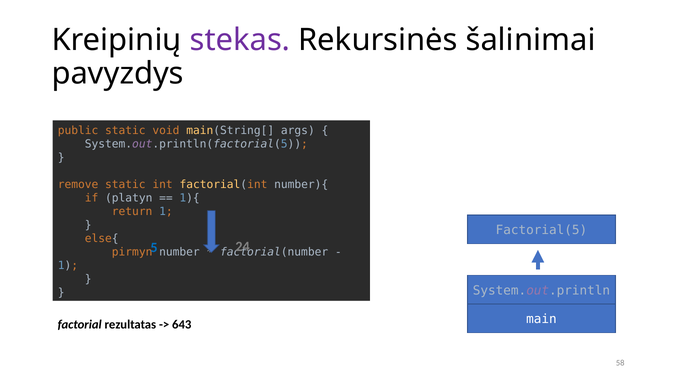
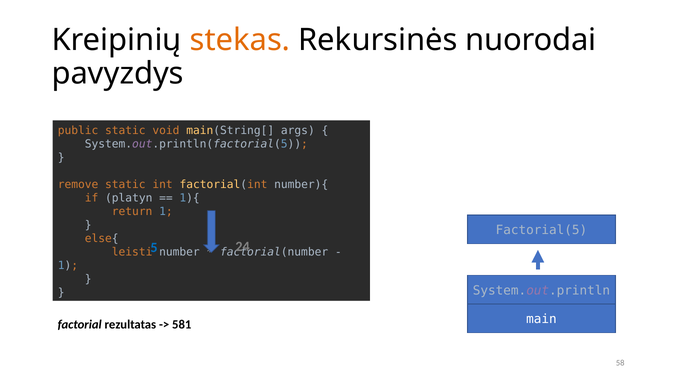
stekas colour: purple -> orange (240, 40)
šalinimai: šalinimai -> nuorodai (531, 40)
pirmyn: pirmyn -> leisti (132, 252)
643: 643 -> 581 (182, 325)
